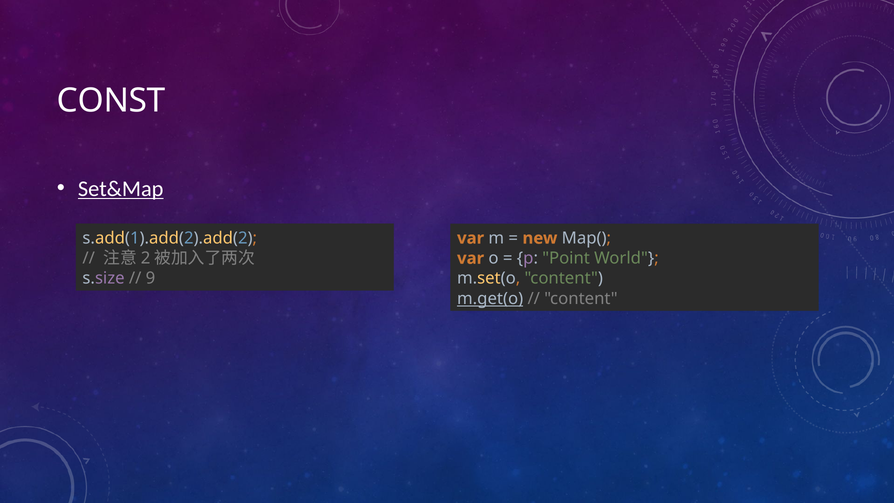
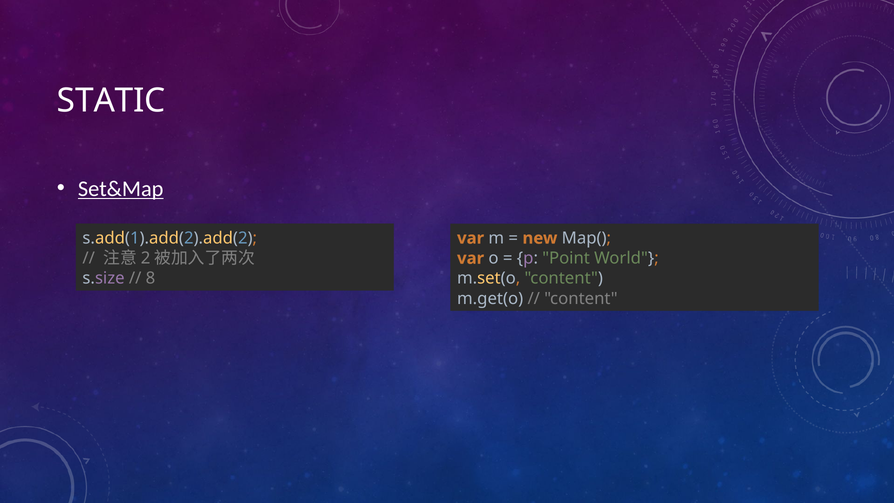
CONST: CONST -> STATIC (111, 100)
9: 9 -> 8 (151, 278)
m.get(o underline: present -> none (490, 298)
